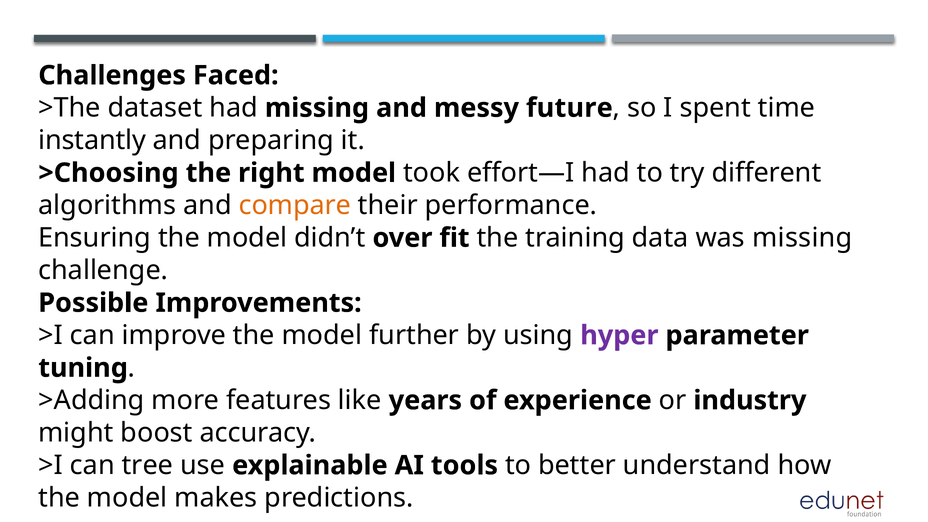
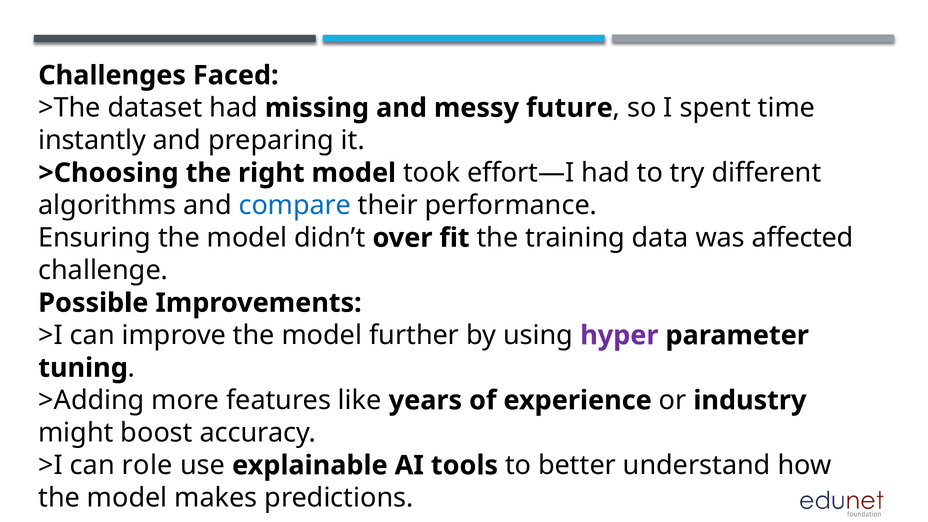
compare colour: orange -> blue (295, 205)
was missing: missing -> affected (803, 238)
tree: tree -> role (147, 465)
